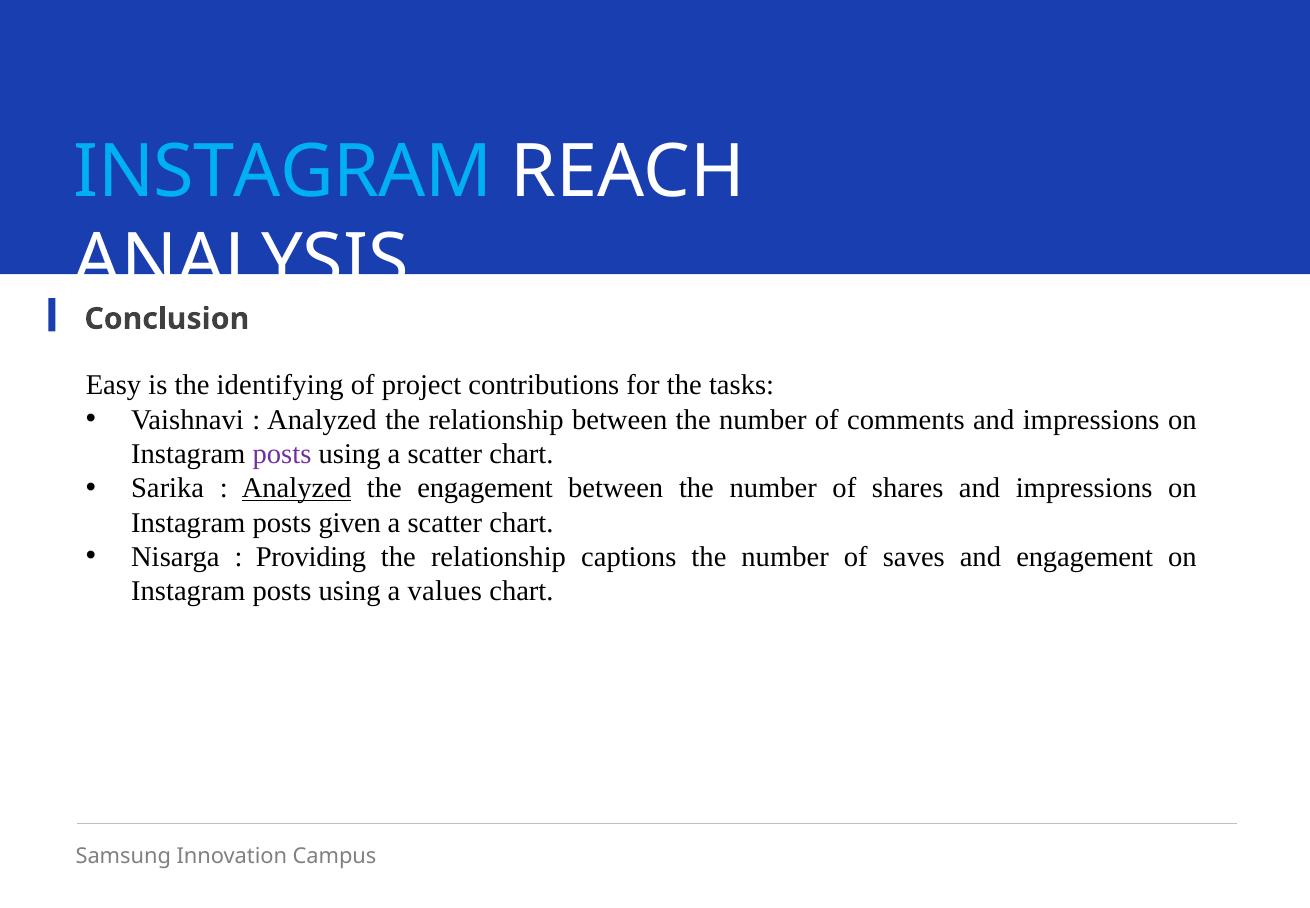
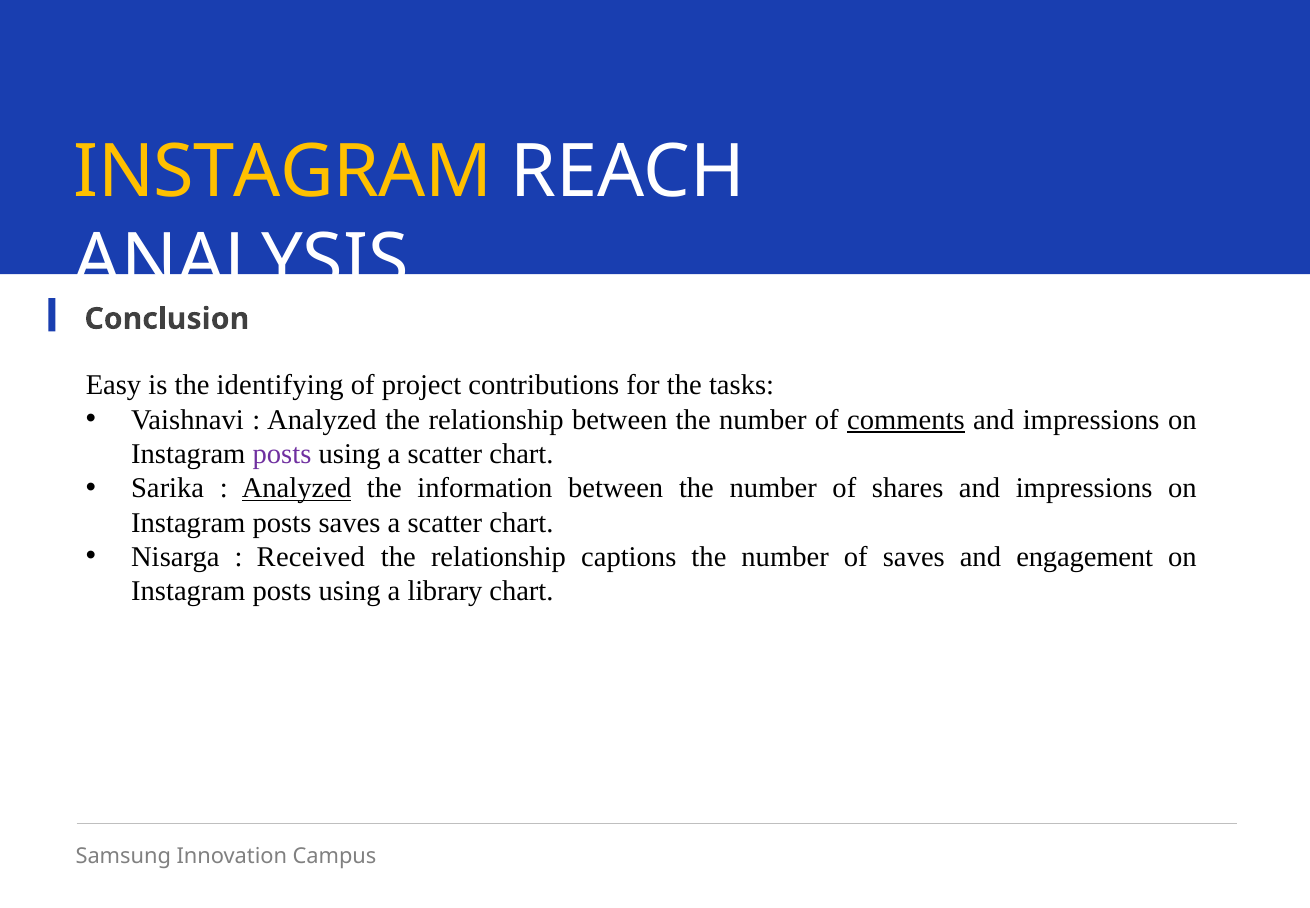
INSTAGRAM colour: light blue -> yellow (283, 172)
comments underline: none -> present (906, 419)
the engagement: engagement -> information (485, 488)
posts given: given -> saves (350, 522)
Providing: Providing -> Received (311, 556)
values: values -> library (445, 591)
